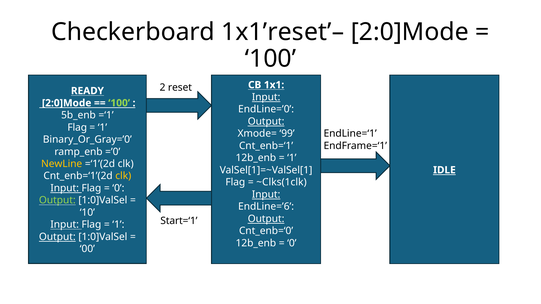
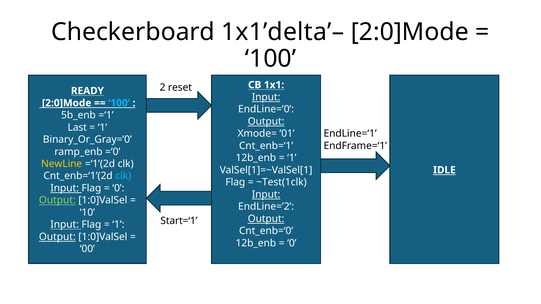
1x1’reset’–: 1x1’reset’– -> 1x1’delta’– (283, 32)
100 colour: light green -> light blue (119, 103)
Flag: Flag -> Last (77, 127)
99: 99 -> 01 (287, 134)
clk colour: yellow -> light blue (123, 176)
~Clks(1clk: ~Clks(1clk -> ~Test(1clk (281, 182)
EndLine=’6: EndLine=’6 -> EndLine=’2 (266, 207)
